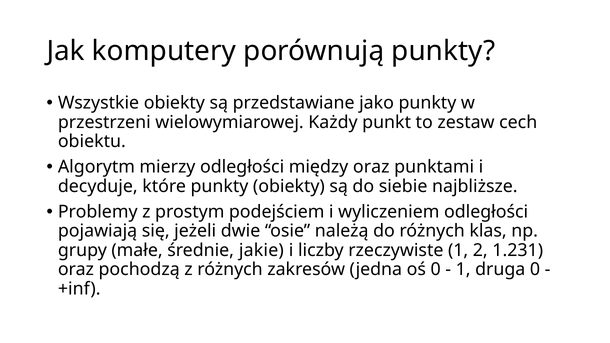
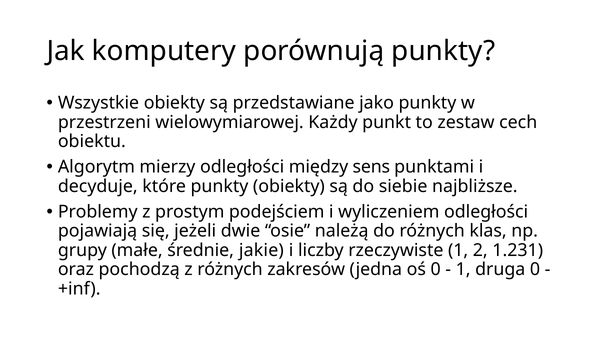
między oraz: oraz -> sens (371, 167)
